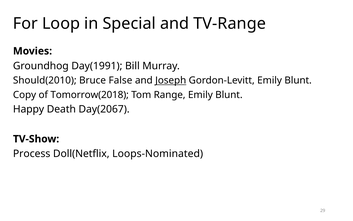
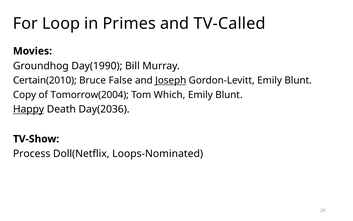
Special: Special -> Primes (129, 23)
TV-Range: TV-Range -> TV-Called (230, 23)
Day(1991: Day(1991 -> Day(1990 (97, 66)
Should(2010: Should(2010 -> Certain(2010 (45, 80)
Tomorrow(2018: Tomorrow(2018 -> Tomorrow(2004 (90, 95)
Range: Range -> Which (170, 95)
Happy underline: none -> present (29, 109)
Day(2067: Day(2067 -> Day(2036 (104, 109)
